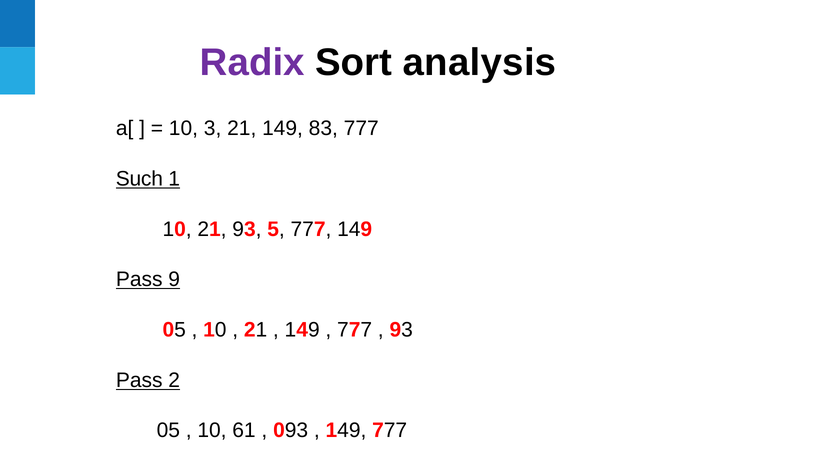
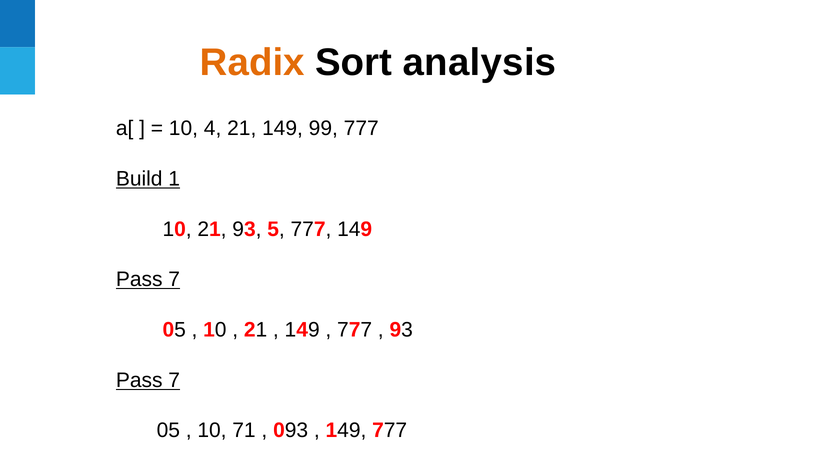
Radix colour: purple -> orange (252, 63)
3: 3 -> 4 (213, 128)
83: 83 -> 99 (323, 128)
Such: Such -> Build (139, 179)
9: 9 -> 7 (174, 279)
2: 2 -> 7 (174, 380)
61: 61 -> 71 (244, 430)
